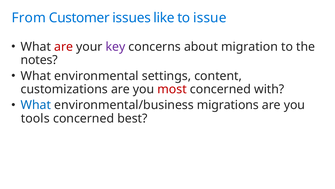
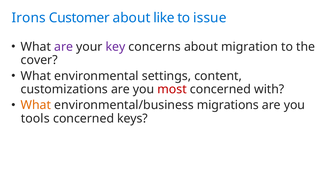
From: From -> Irons (29, 18)
Customer issues: issues -> about (132, 18)
are colour: red -> purple (64, 47)
notes: notes -> cover (39, 60)
What colour: blue -> orange (36, 105)
best: best -> keys (132, 118)
